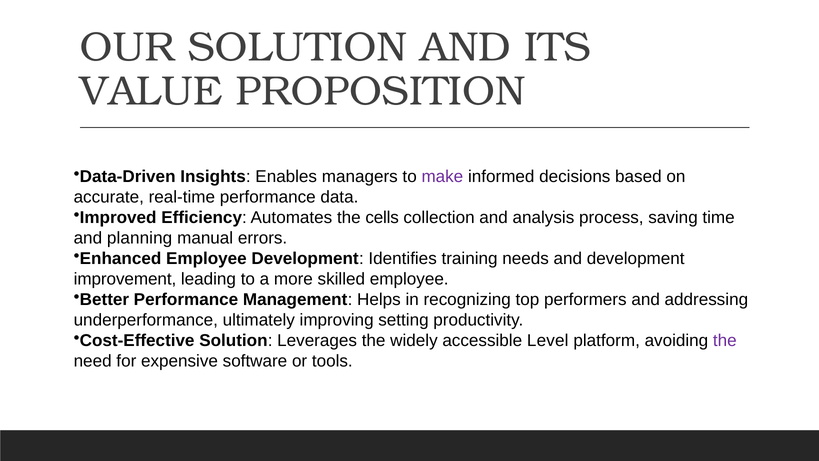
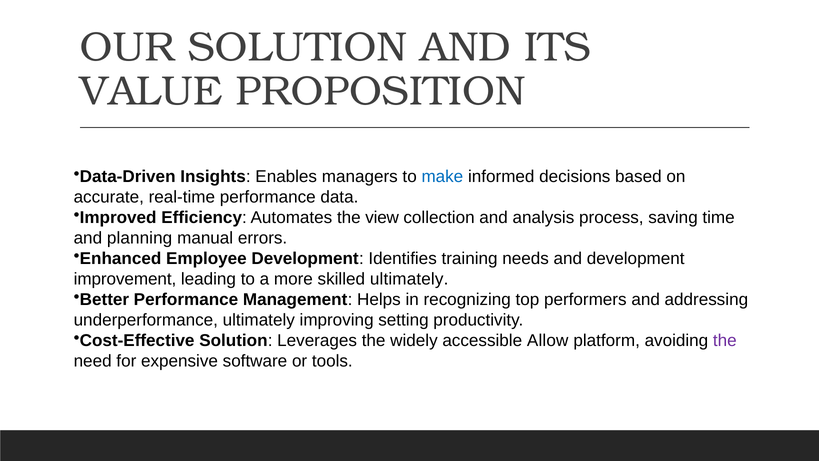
make colour: purple -> blue (442, 177)
cells: cells -> view (382, 218)
skilled employee: employee -> ultimately (409, 279)
Level: Level -> Allow (548, 340)
